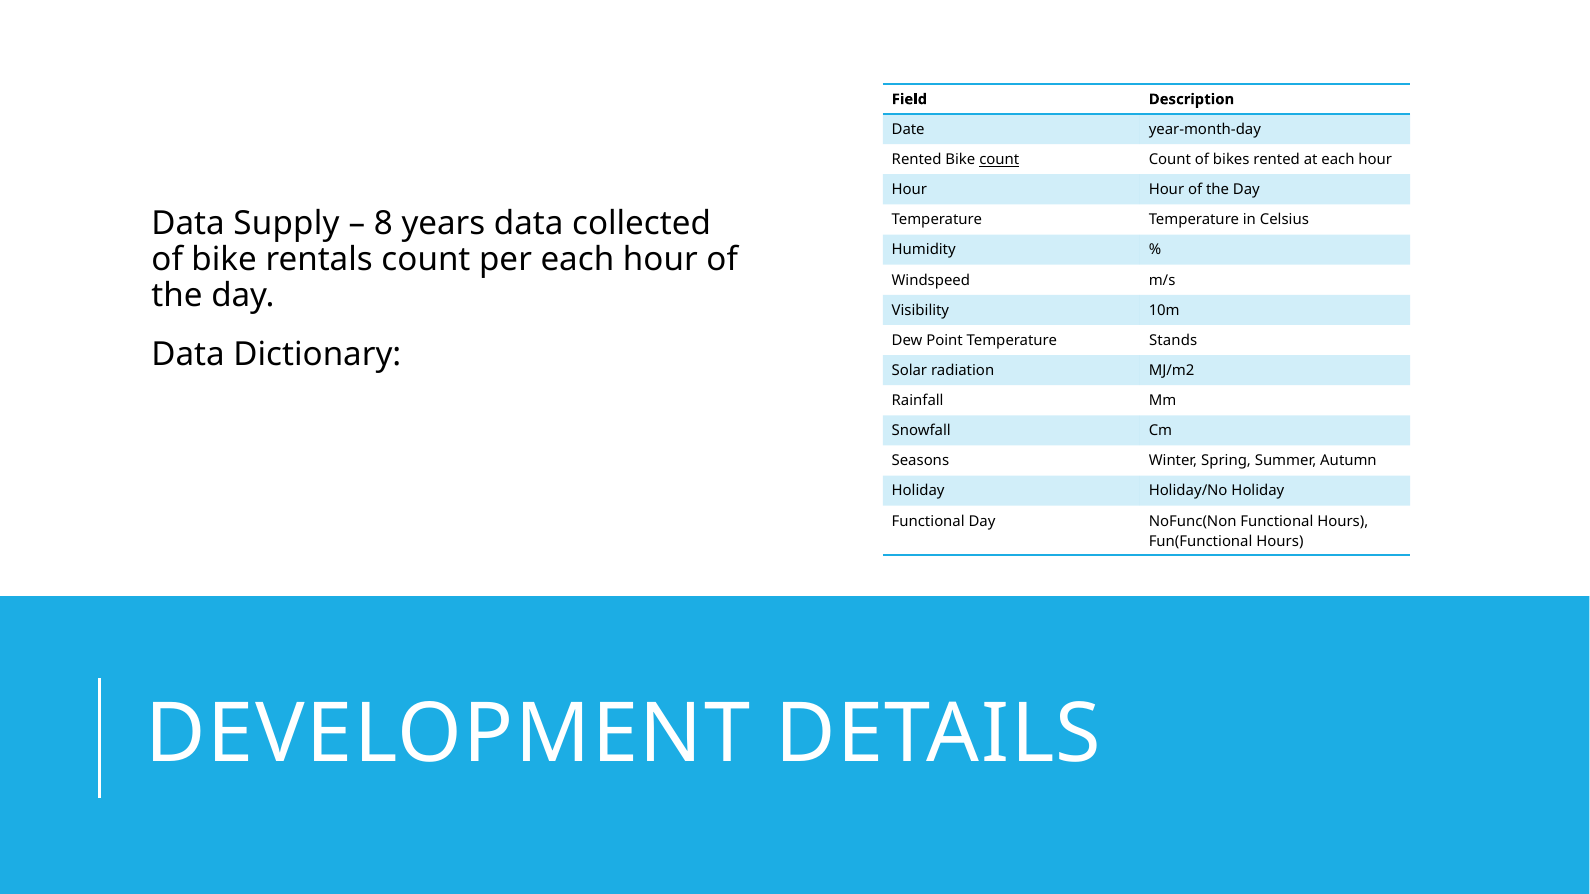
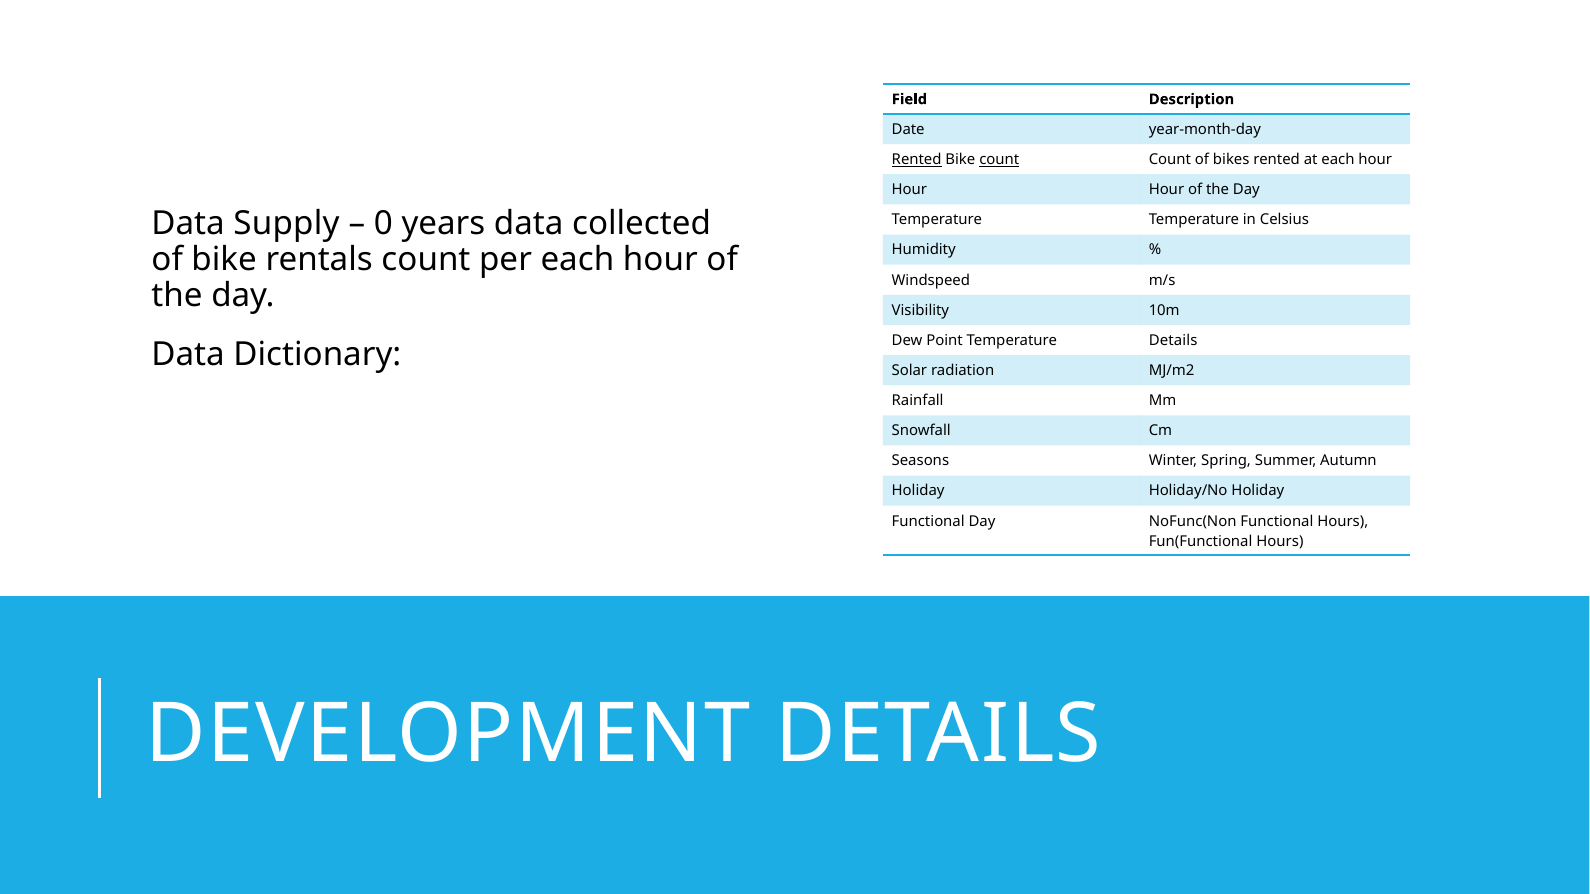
Rented underline: none -> present (917, 160)
8: 8 -> 0 (383, 224)
Temperature Stands: Stands -> Details (1173, 340)
